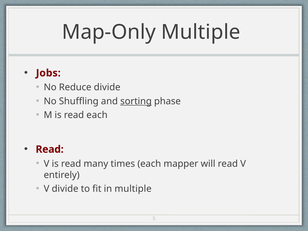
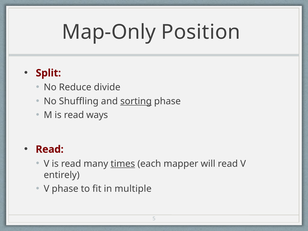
Map-Only Multiple: Multiple -> Position (201, 32)
Jobs: Jobs -> Split (48, 73)
read each: each -> ways (97, 115)
times underline: none -> present (123, 164)
V divide: divide -> phase (65, 189)
